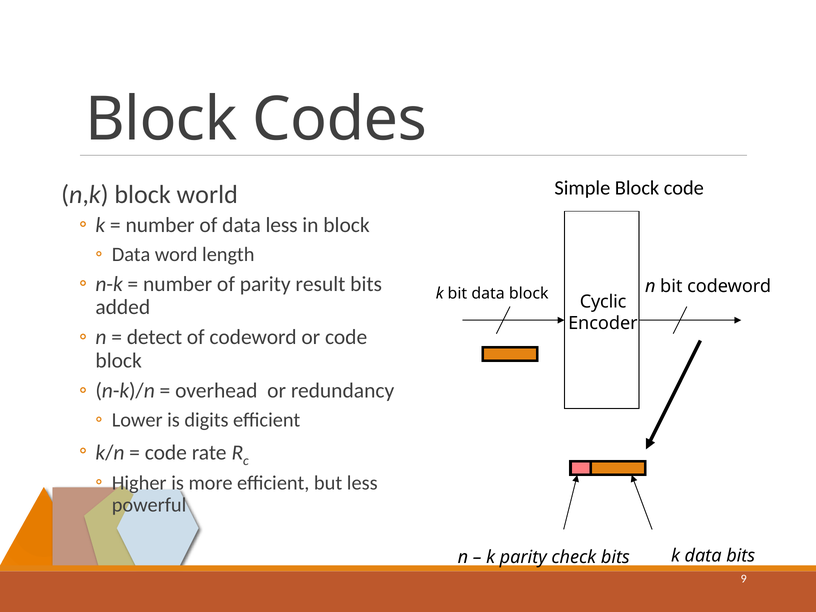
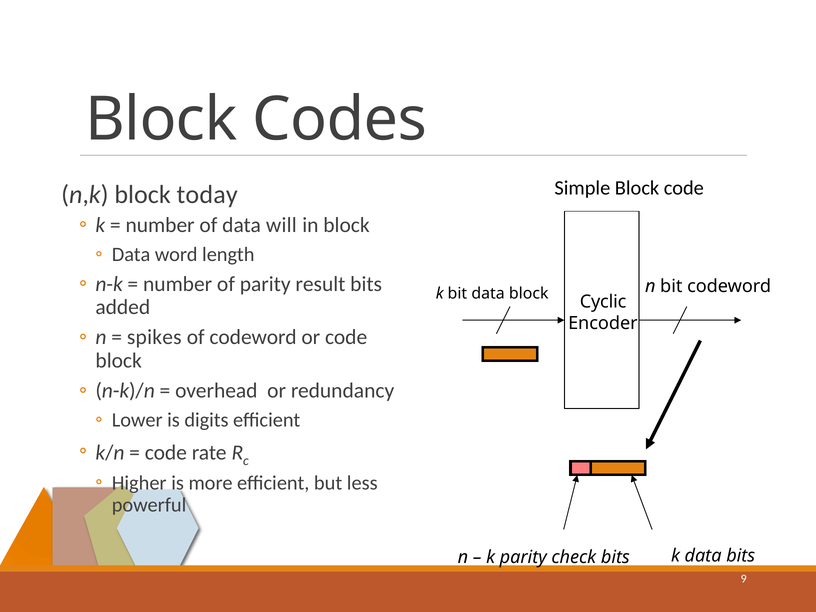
world: world -> today (207, 195)
data less: less -> will (281, 225)
detect: detect -> spikes (154, 337)
